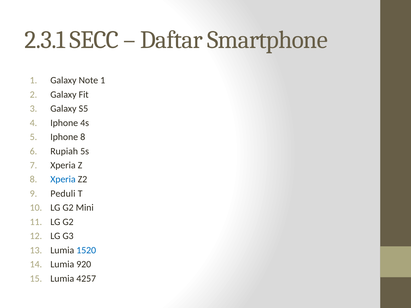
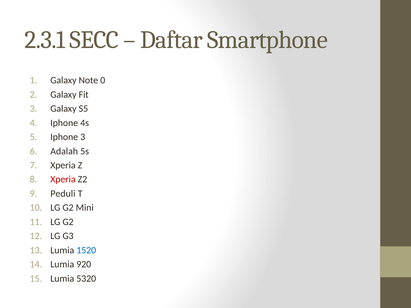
Note 1: 1 -> 0 (103, 80)
Iphone 8: 8 -> 3 (83, 137)
Rupiah: Rupiah -> Adalah (64, 151)
Xperia colour: blue -> red (63, 180)
4257: 4257 -> 5320 (86, 279)
